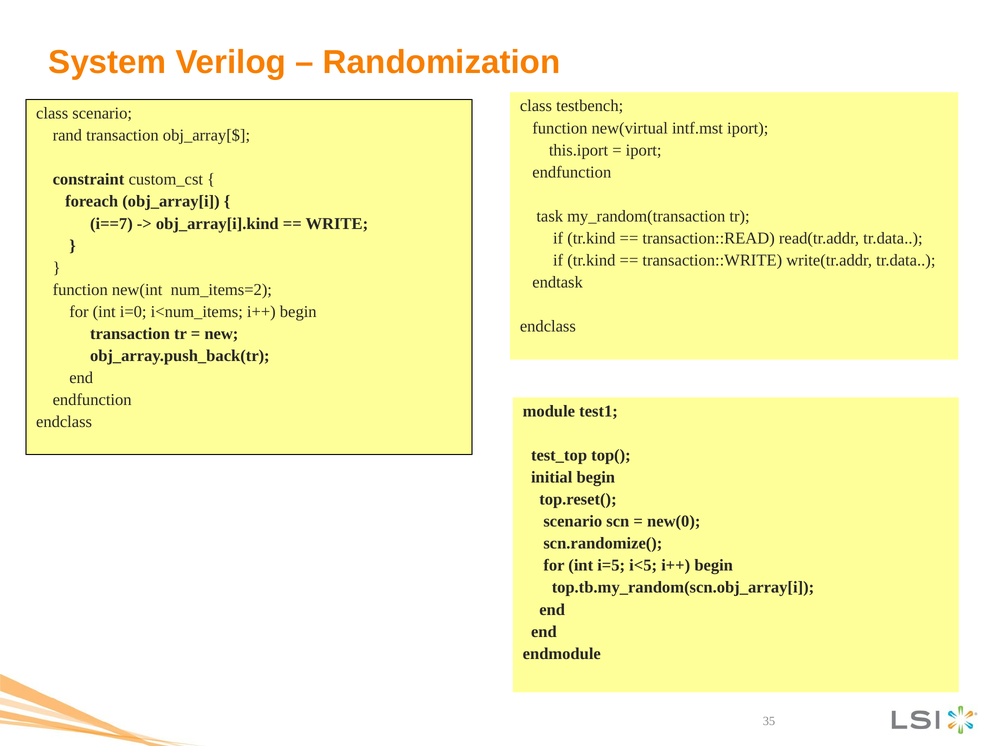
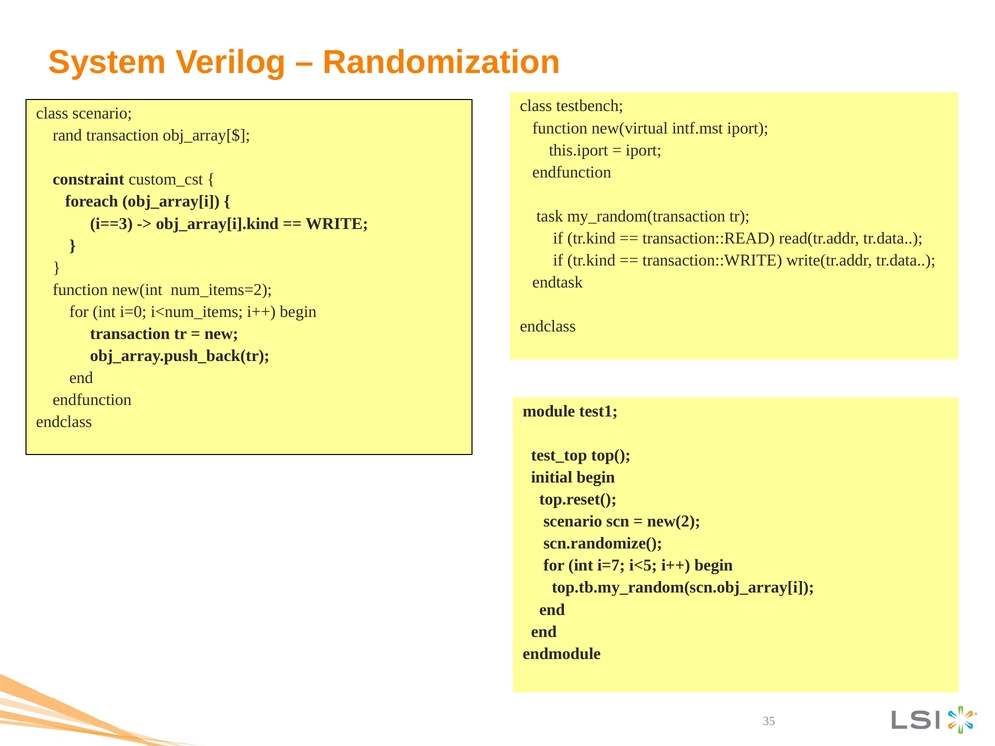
i==7: i==7 -> i==3 (111, 224)
new(0: new(0 -> new(2 (674, 522)
i=5: i=5 -> i=7 (611, 566)
